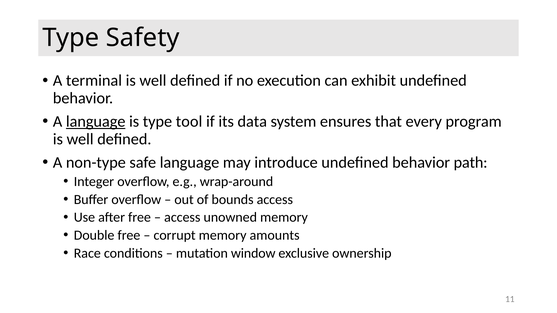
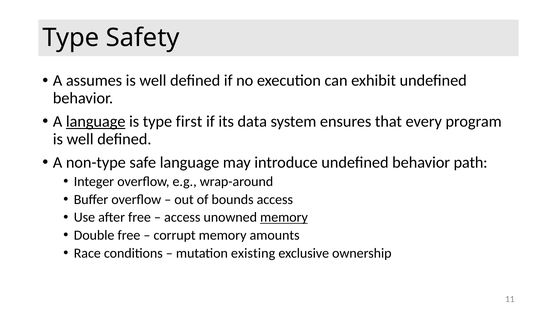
terminal: terminal -> assumes (94, 81)
tool: tool -> first (189, 122)
memory underline: none -> present (284, 218)
window: window -> existing (253, 253)
